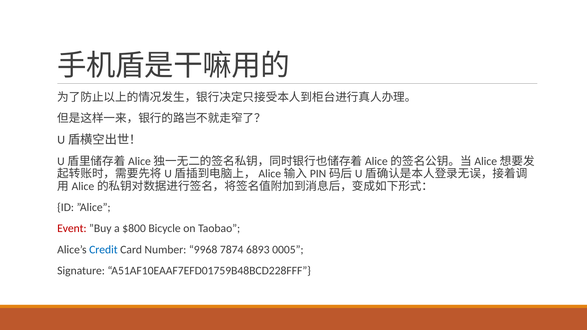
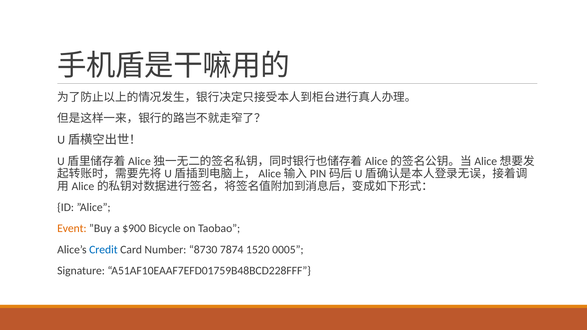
Event colour: red -> orange (72, 229)
$800: $800 -> $900 (134, 229)
9968: 9968 -> 8730 (203, 250)
6893: 6893 -> 1520 (258, 250)
